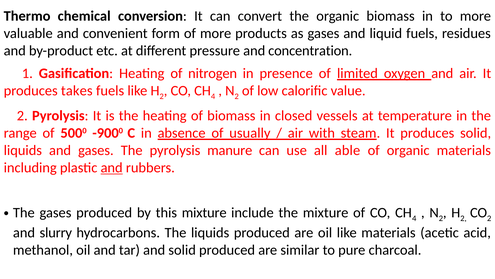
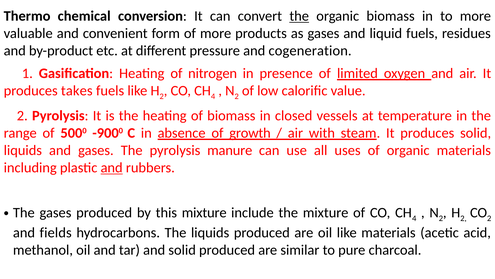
the underline: none -> present (299, 16)
concentration: concentration -> cogeneration (310, 51)
usually: usually -> growth (250, 133)
able: able -> uses (348, 150)
slurry: slurry -> fields (56, 232)
